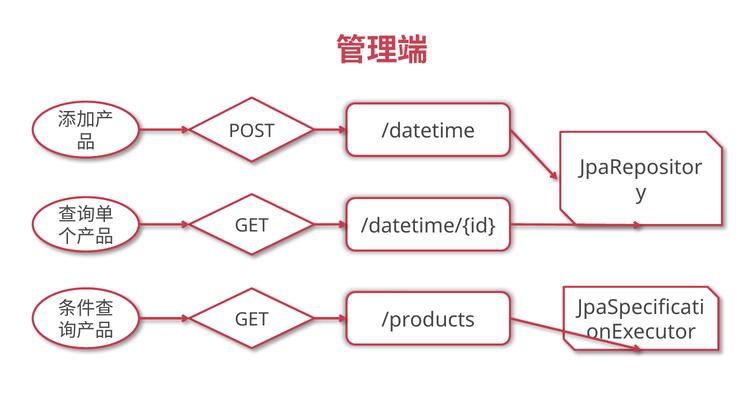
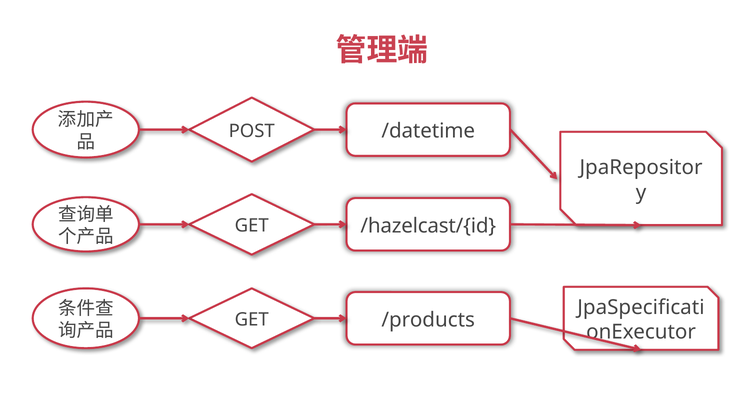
/datetime/{id: /datetime/{id -> /hazelcast/{id (428, 226)
